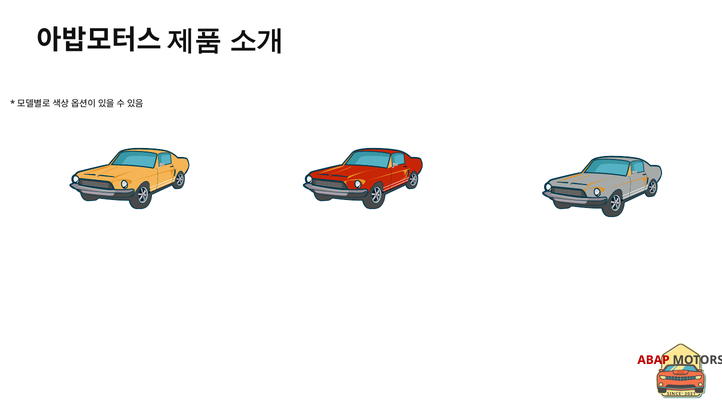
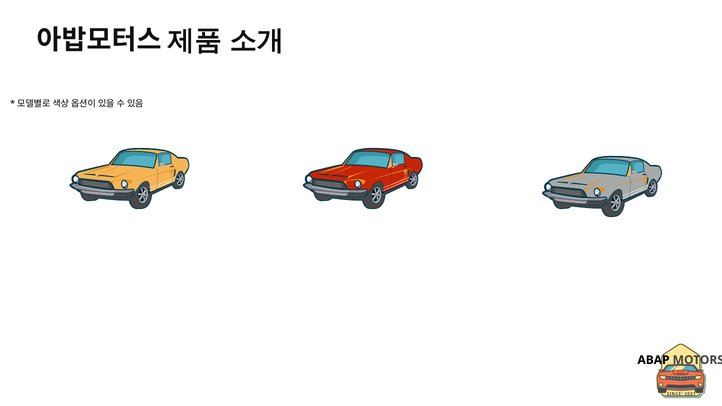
ABAP colour: red -> black (653, 360)
